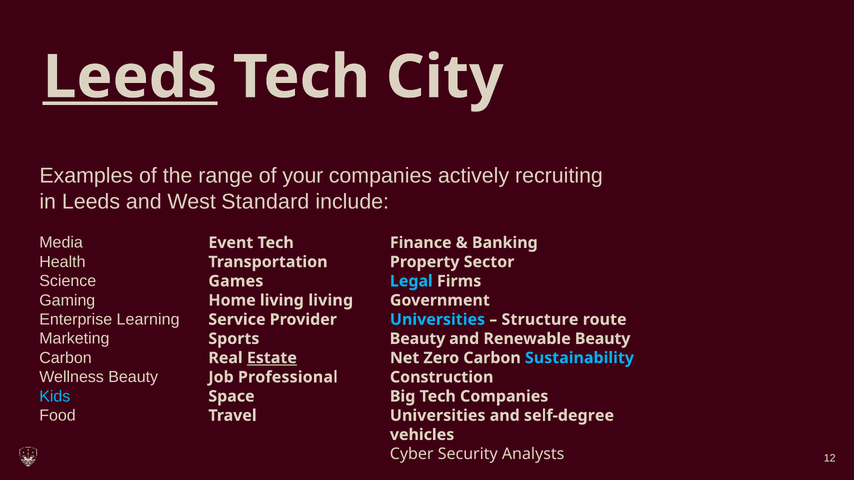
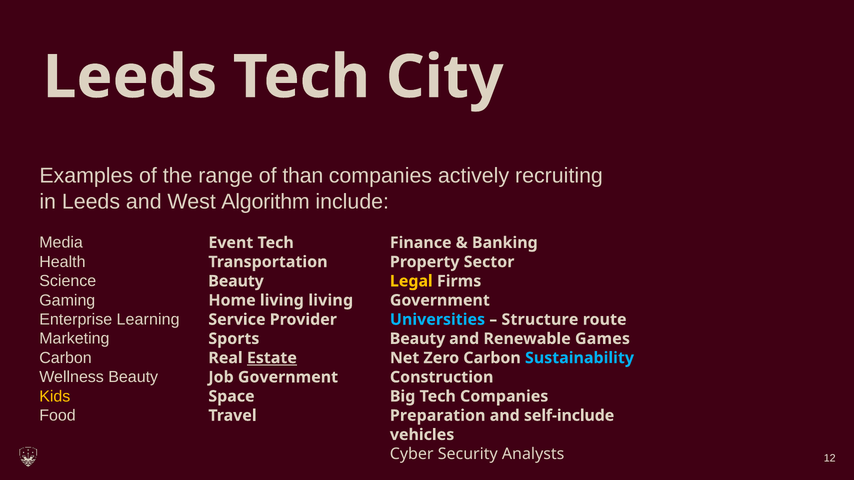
Leeds underline: present -> none (130, 77)
your: your -> than (303, 176)
Standard: Standard -> Algorithm (266, 202)
Games: Games -> Beauty (236, 281)
Legal colour: light blue -> yellow (411, 281)
Renewable Beauty: Beauty -> Games (602, 339)
Job Professional: Professional -> Government (288, 377)
Kids colour: light blue -> yellow (55, 397)
Universities: Universities -> Preparation (438, 416)
self-degree: self-degree -> self-include (569, 416)
